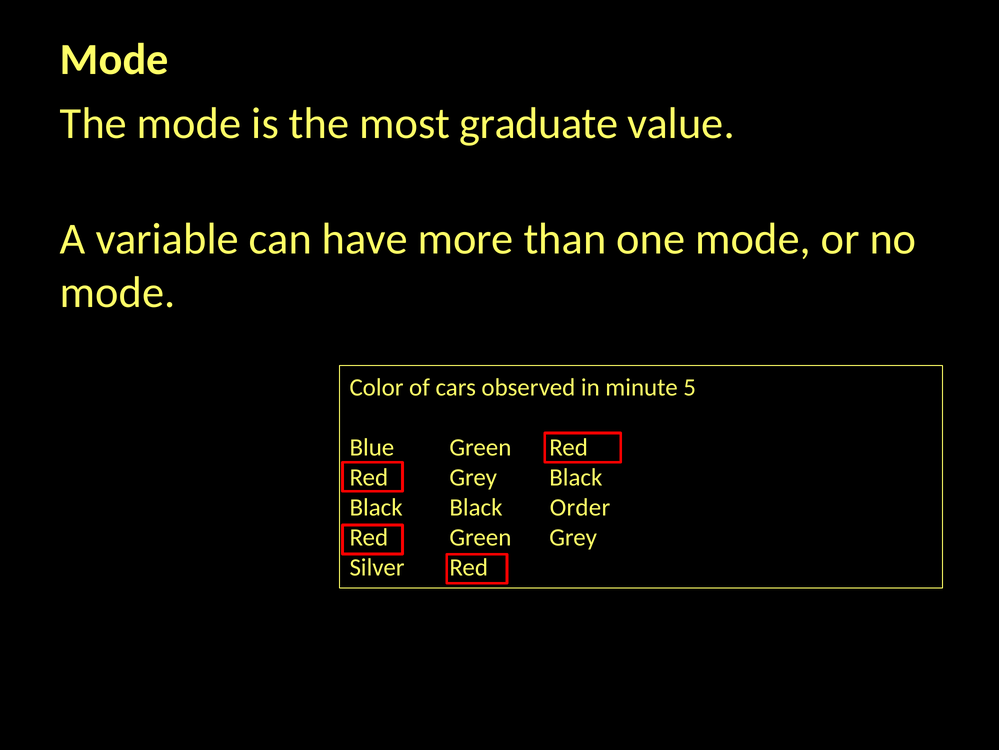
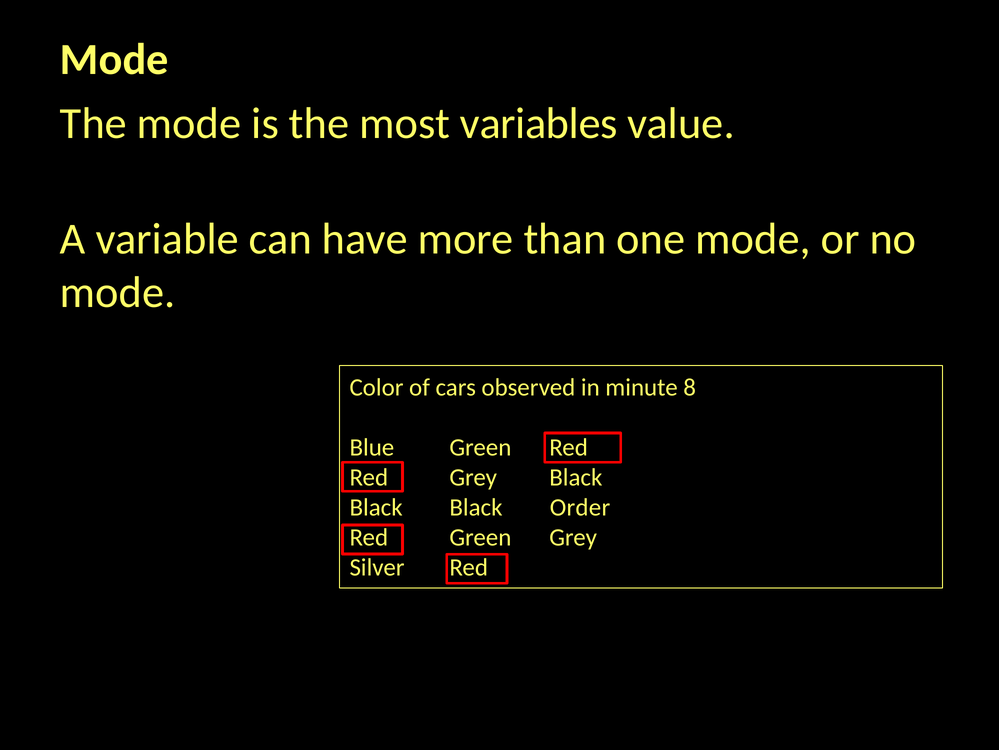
graduate: graduate -> variables (539, 124)
5: 5 -> 8 (690, 387)
